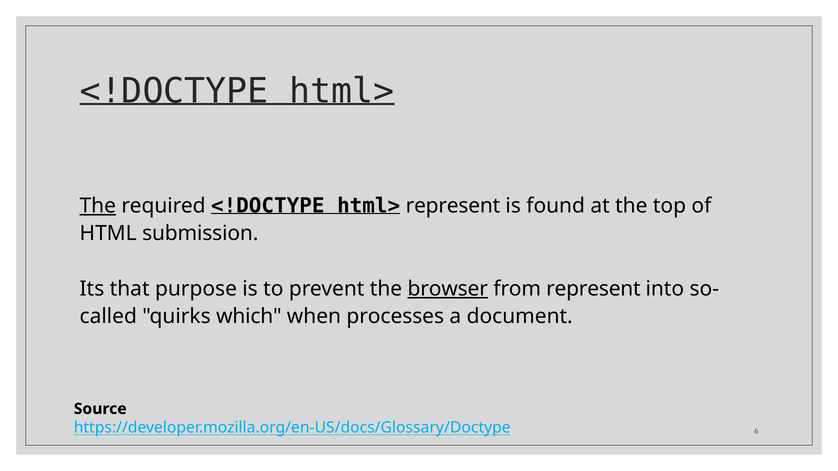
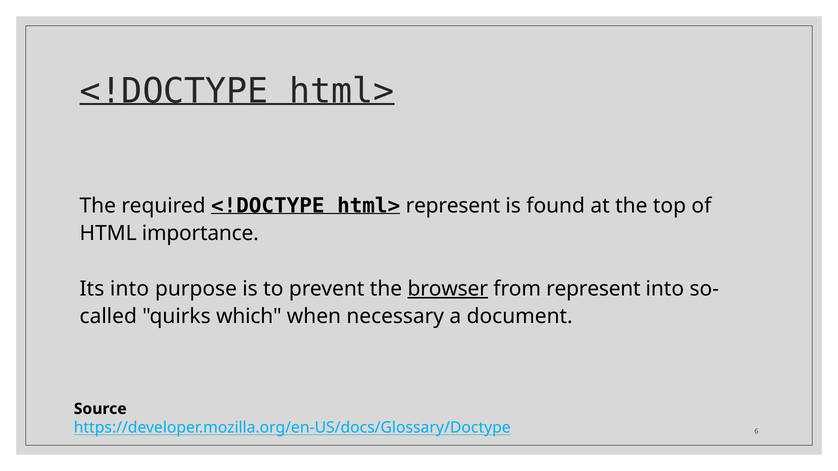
The underline: present -> none (98, 206)
submission: submission -> importance (200, 234)
Its that: that -> into (130, 289)
processes: processes -> necessary (395, 317)
